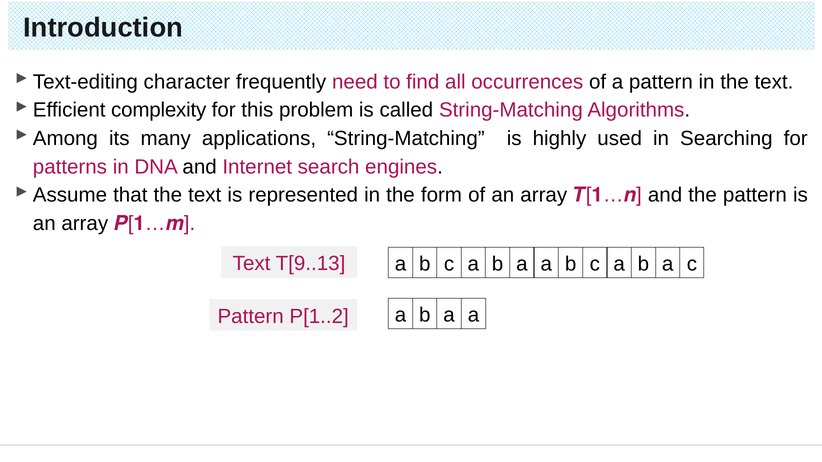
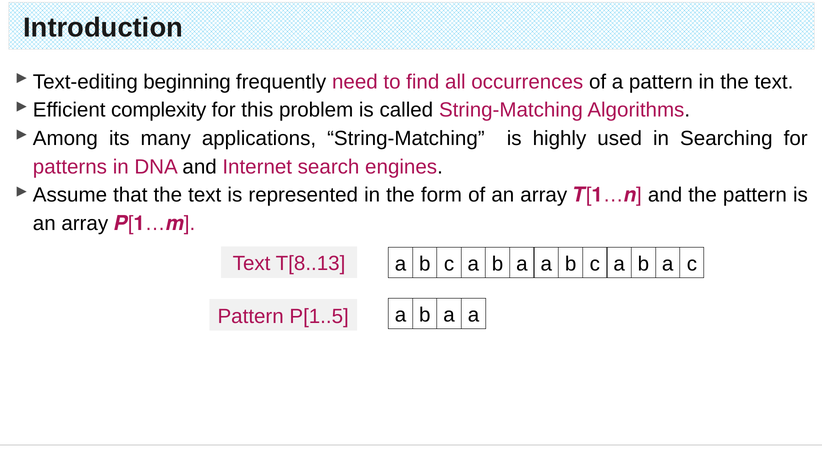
character: character -> beginning (187, 82)
T[9..13: T[9..13 -> T[8..13 (311, 264)
P[1..2: P[1..2 -> P[1..5 (319, 317)
